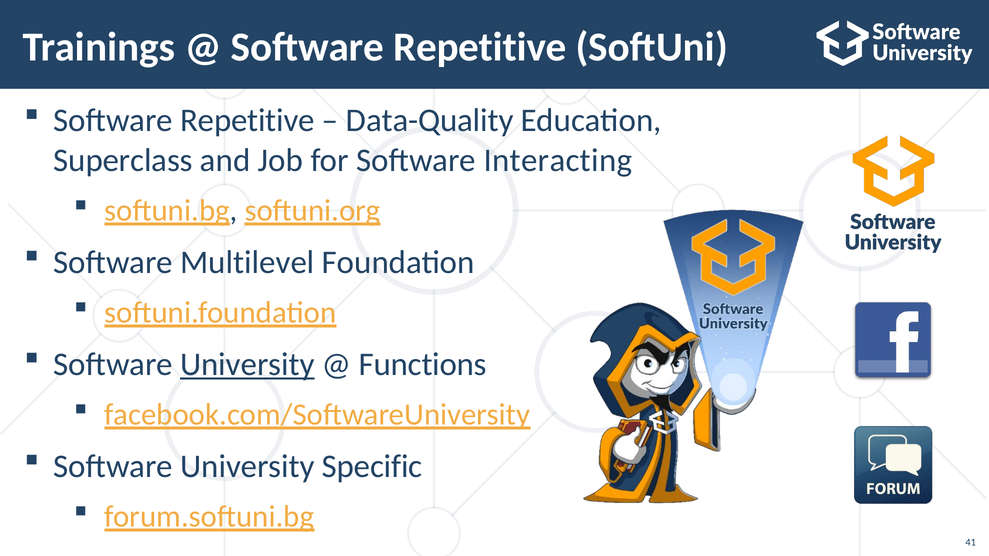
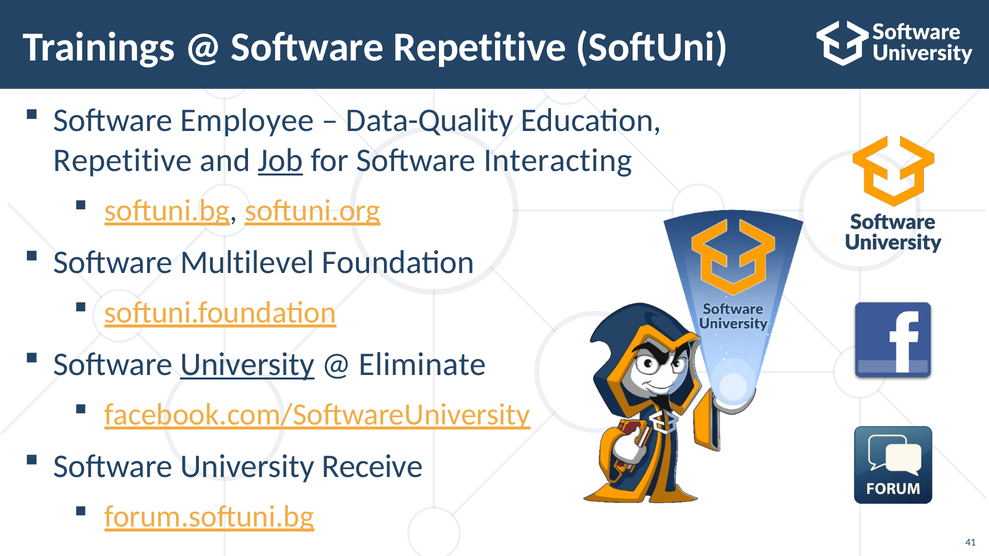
Repetitive: Repetitive -> Employee (247, 121)
Superclass: Superclass -> Repetitive (123, 160)
Job underline: none -> present (280, 160)
Functions: Functions -> Eliminate (423, 364)
Specific: Specific -> Receive (372, 466)
